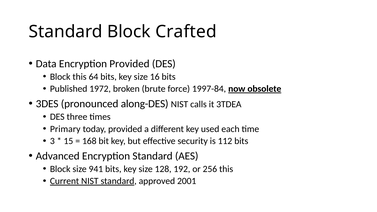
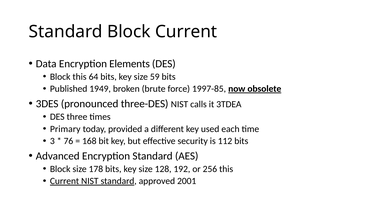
Block Crafted: Crafted -> Current (186, 32)
Encryption Provided: Provided -> Elements (130, 64)
16: 16 -> 59 (155, 77)
1972: 1972 -> 1949 (100, 89)
1997-84: 1997-84 -> 1997-85 (209, 89)
along-DES: along-DES -> three-DES (145, 104)
15: 15 -> 76 (68, 141)
941: 941 -> 178 (96, 169)
